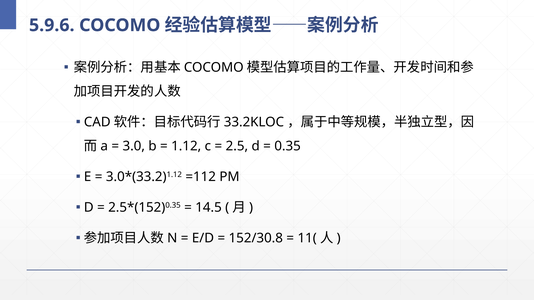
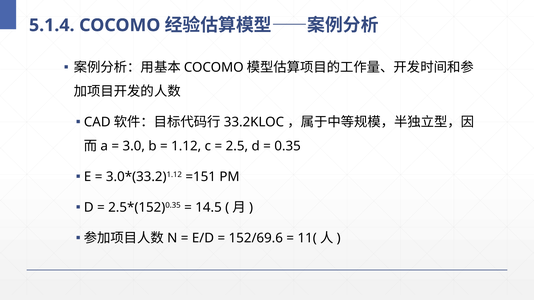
5.9.6: 5.9.6 -> 5.1.4 (52, 25)
=112: =112 -> =151 (201, 177)
152/30.8: 152/30.8 -> 152/69.6 (256, 238)
